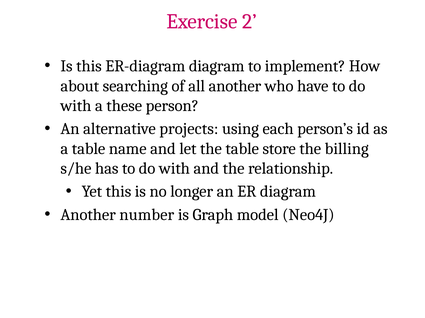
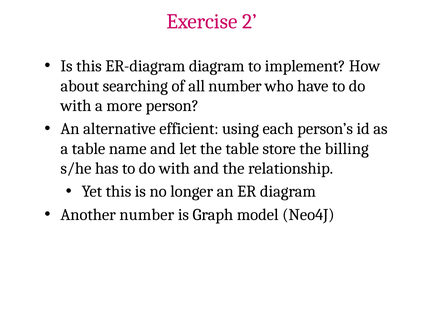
all another: another -> number (235, 86)
these: these -> more (124, 106)
projects: projects -> efficient (189, 129)
